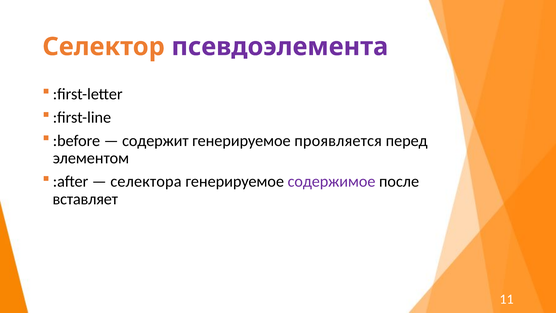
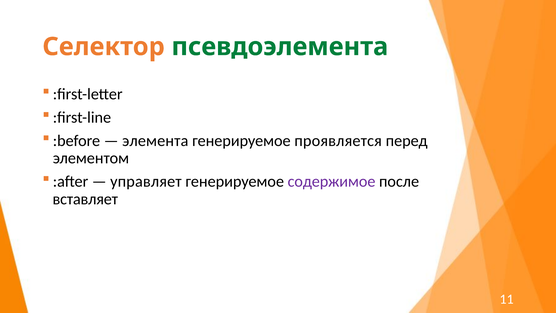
псевдоэлемента colour: purple -> green (280, 47)
содержит: содержит -> элемента (155, 141)
селектора: селектора -> управляет (146, 181)
